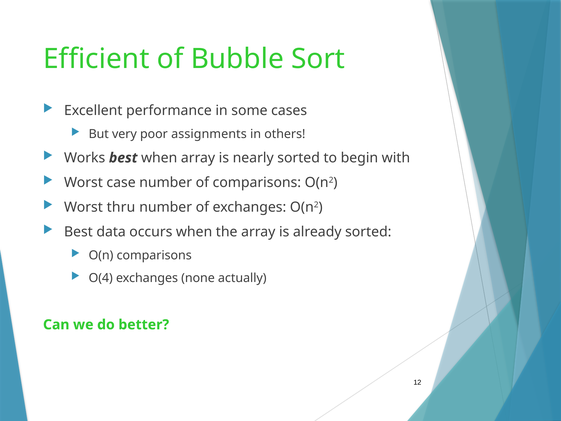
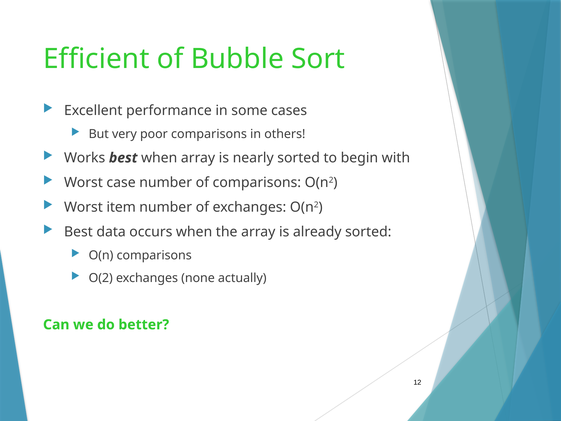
poor assignments: assignments -> comparisons (209, 134)
thru: thru -> item (121, 207)
O(4: O(4 -> O(2 (101, 278)
